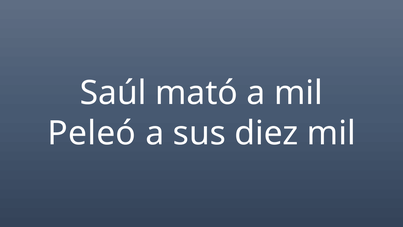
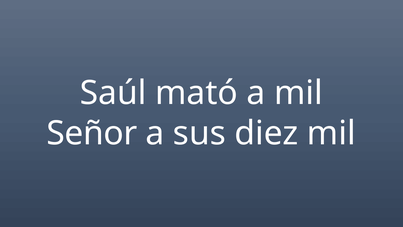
Peleó: Peleó -> Señor (92, 133)
